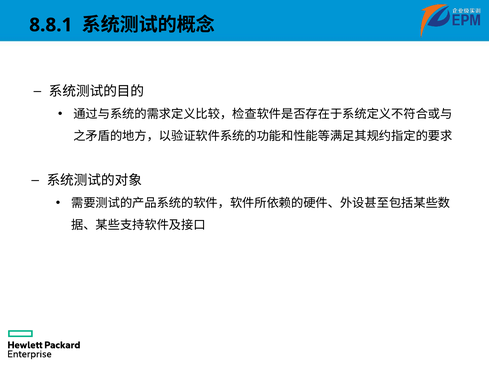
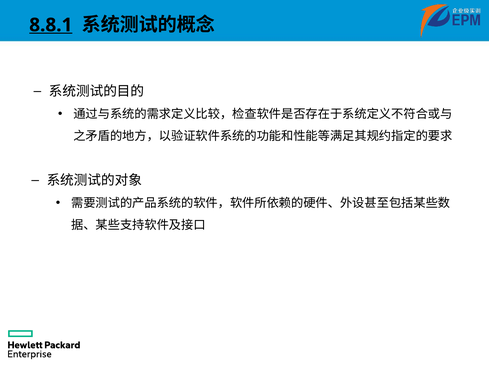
8.8.1 underline: none -> present (51, 25)
